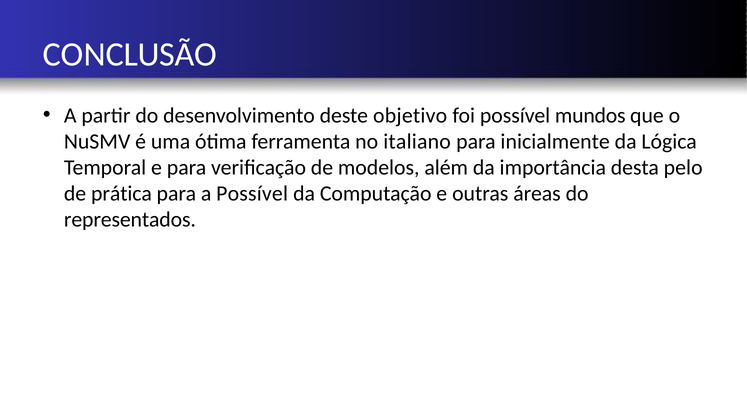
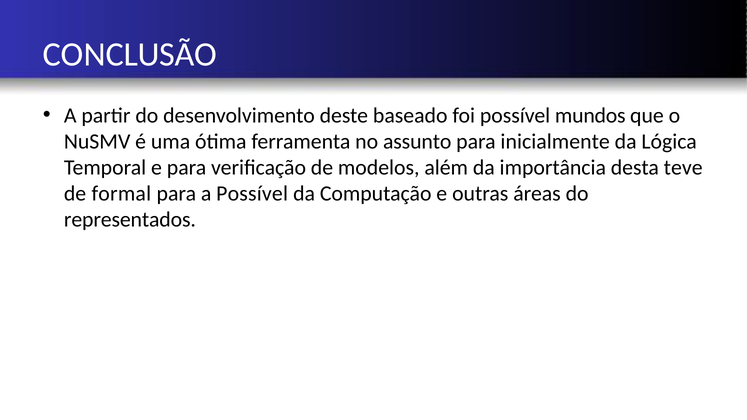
objetivo: objetivo -> baseado (410, 115)
italiano: italiano -> assunto (417, 141)
pelo: pelo -> teve (683, 168)
prática: prática -> formal (121, 194)
